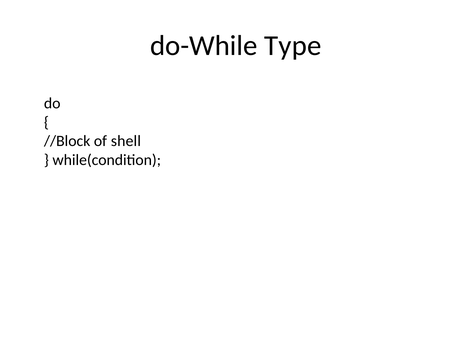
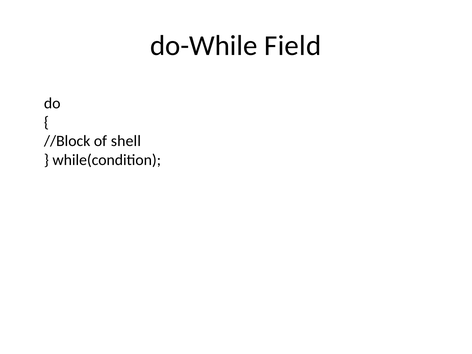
Type: Type -> Field (293, 46)
